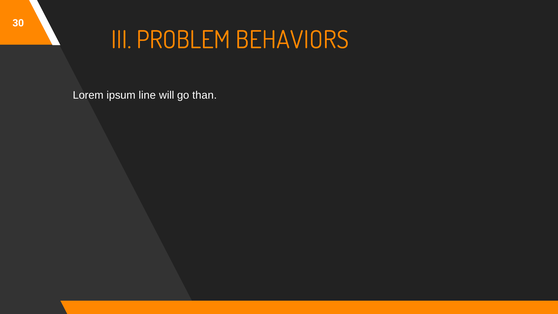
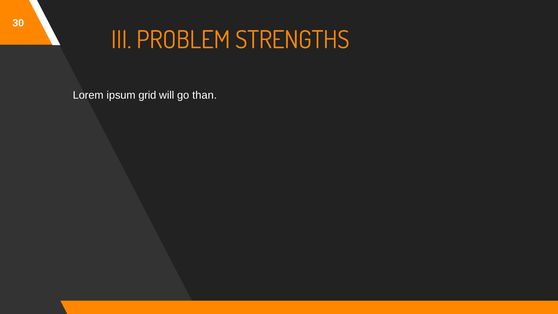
BEHAVIORS: BEHAVIORS -> STRENGTHS (292, 40)
line: line -> grid (147, 95)
